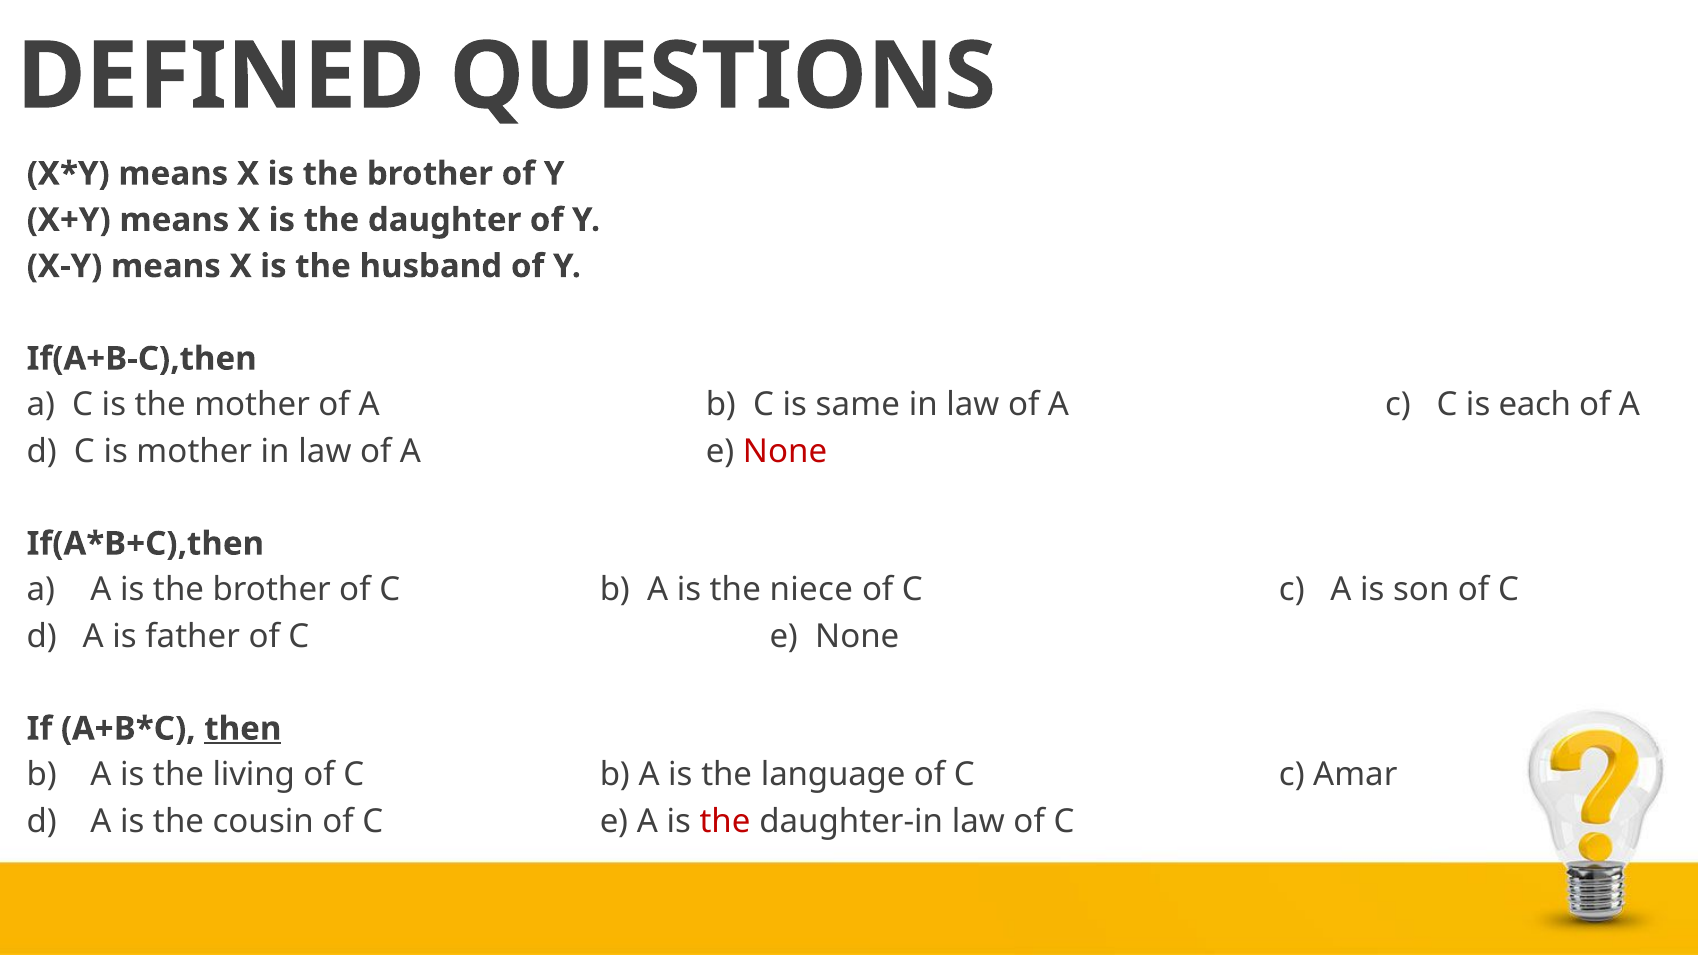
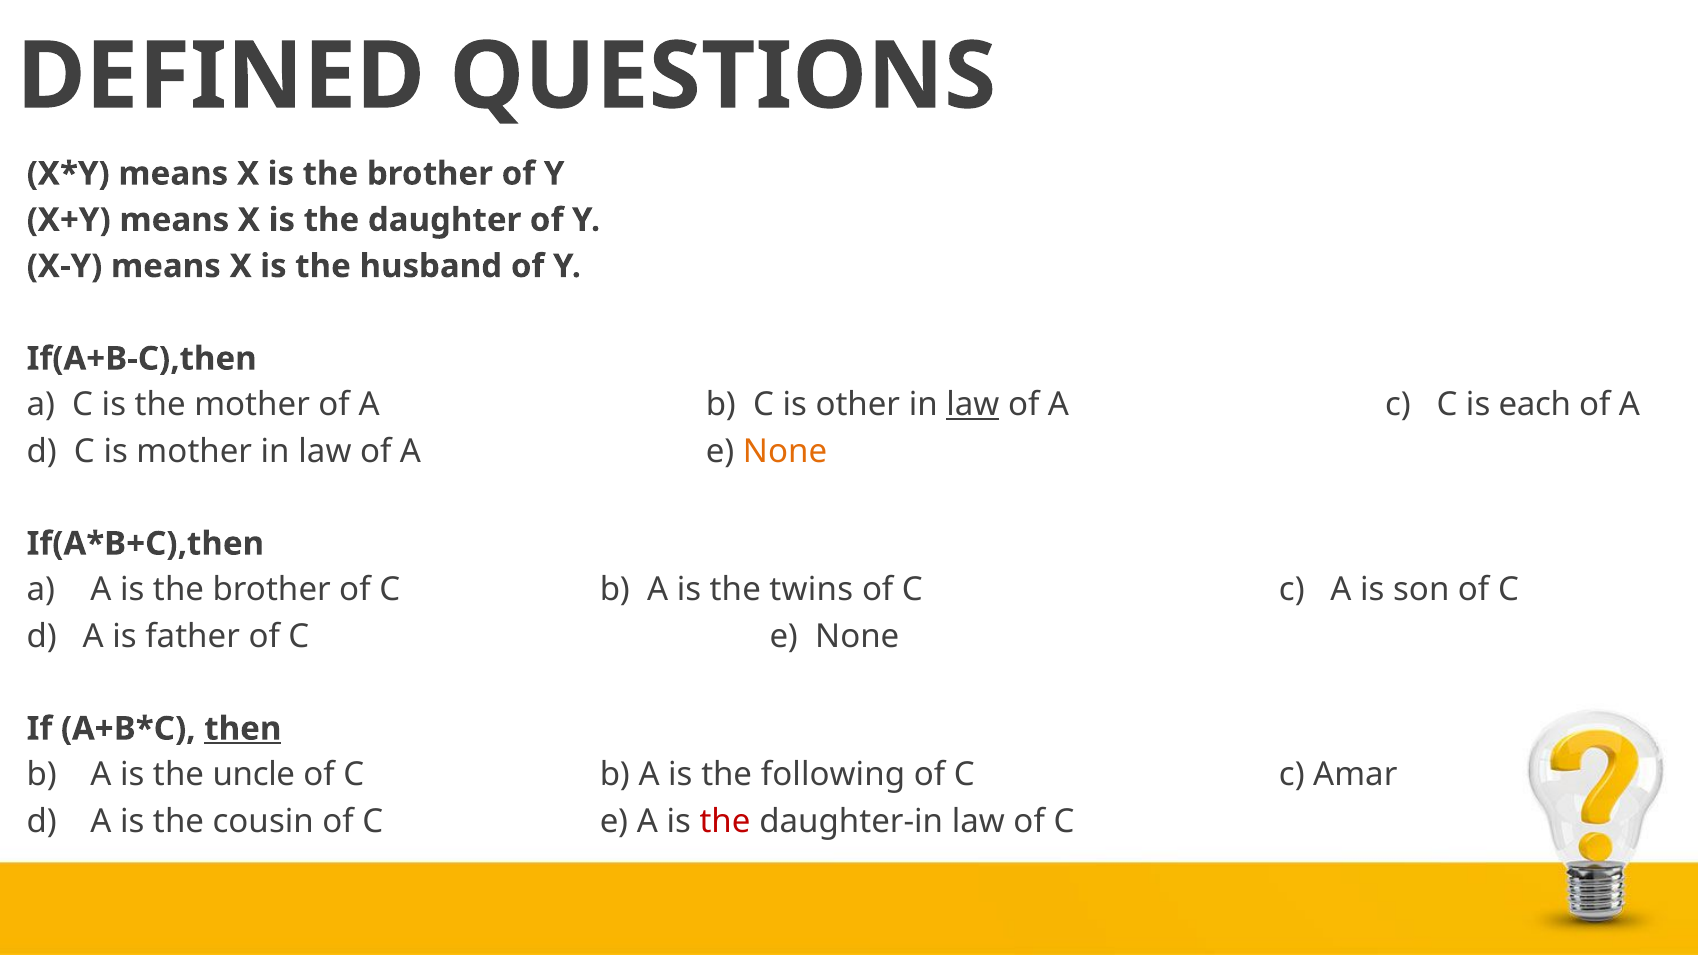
same: same -> other (858, 405)
law underline: none -> present (973, 405)
None colour: red -> orange (785, 451)
niece: niece -> twins (811, 590)
living: living -> uncle (254, 775)
language: language -> following (833, 775)
